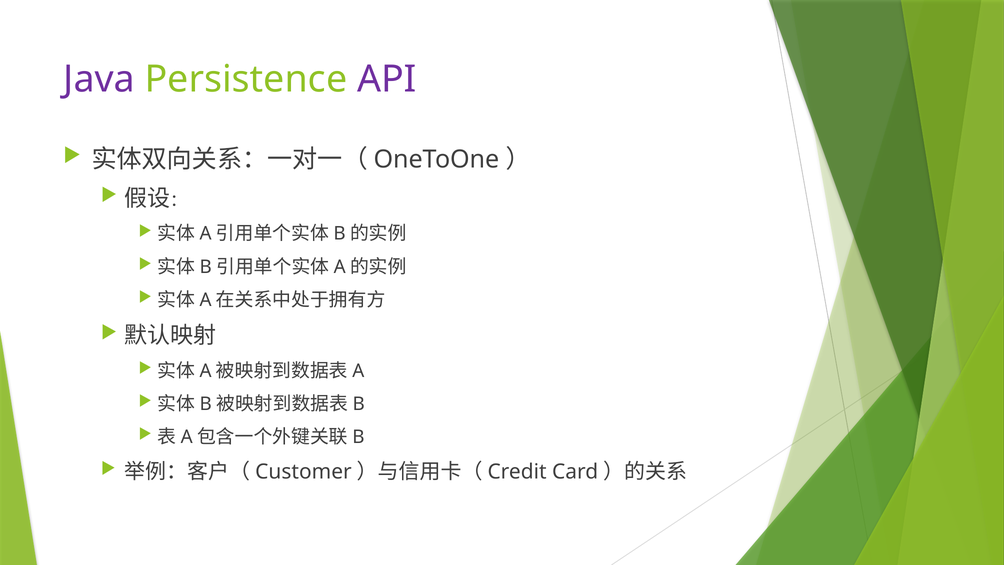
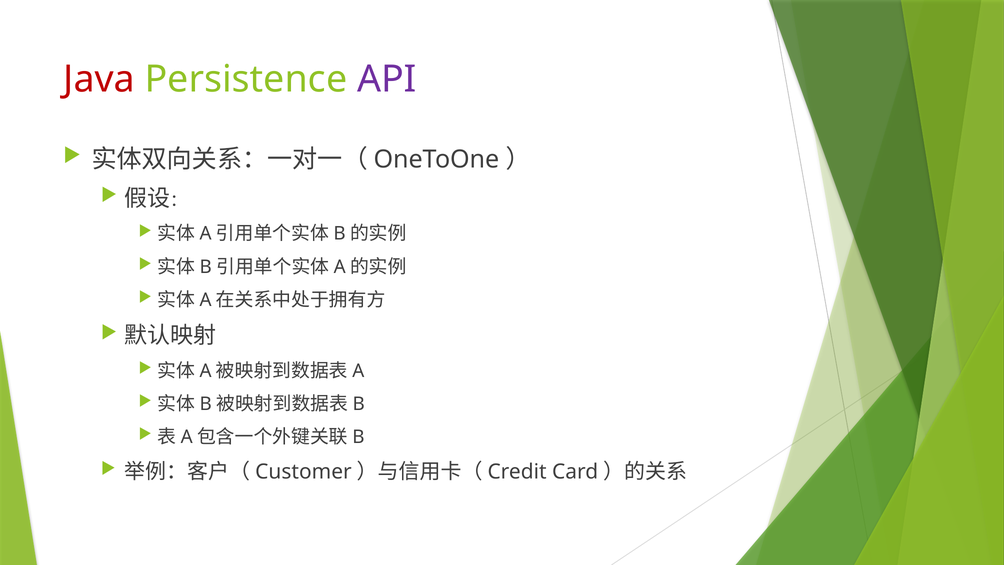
Java colour: purple -> red (99, 79)
